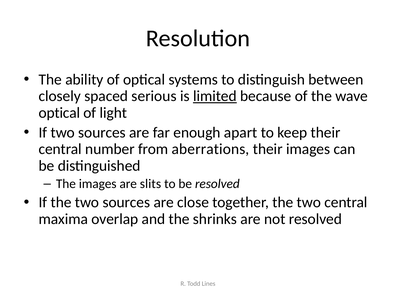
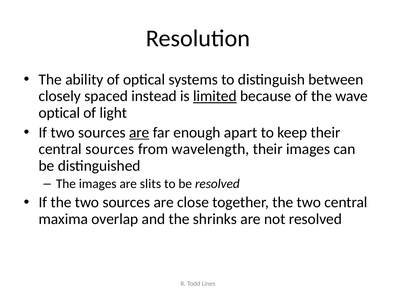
serious: serious -> instead (154, 96)
are underline: none -> present (139, 133)
central number: number -> sources (110, 149)
aberrations: aberrations -> wavelength (211, 149)
